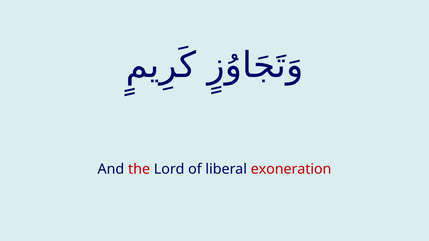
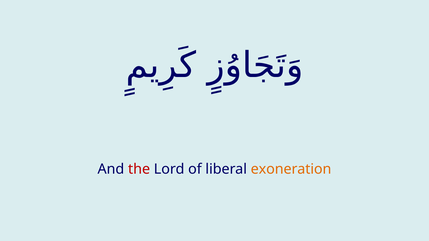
exoneration colour: red -> orange (291, 169)
